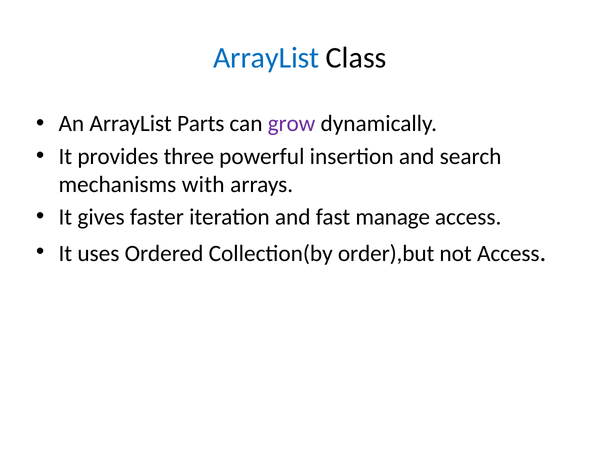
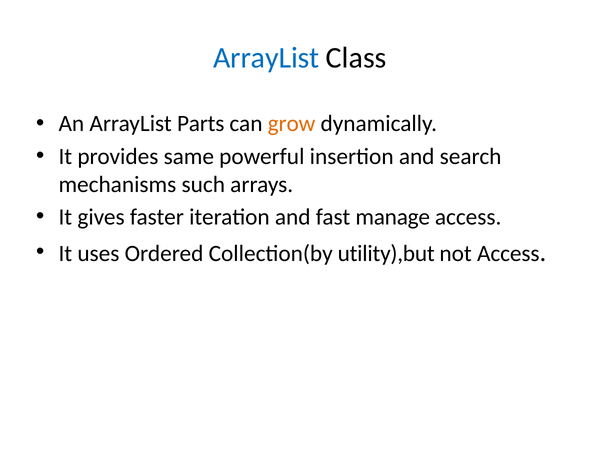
grow colour: purple -> orange (292, 124)
three: three -> same (189, 156)
with: with -> such (203, 184)
order),but: order),but -> utility),but (386, 254)
